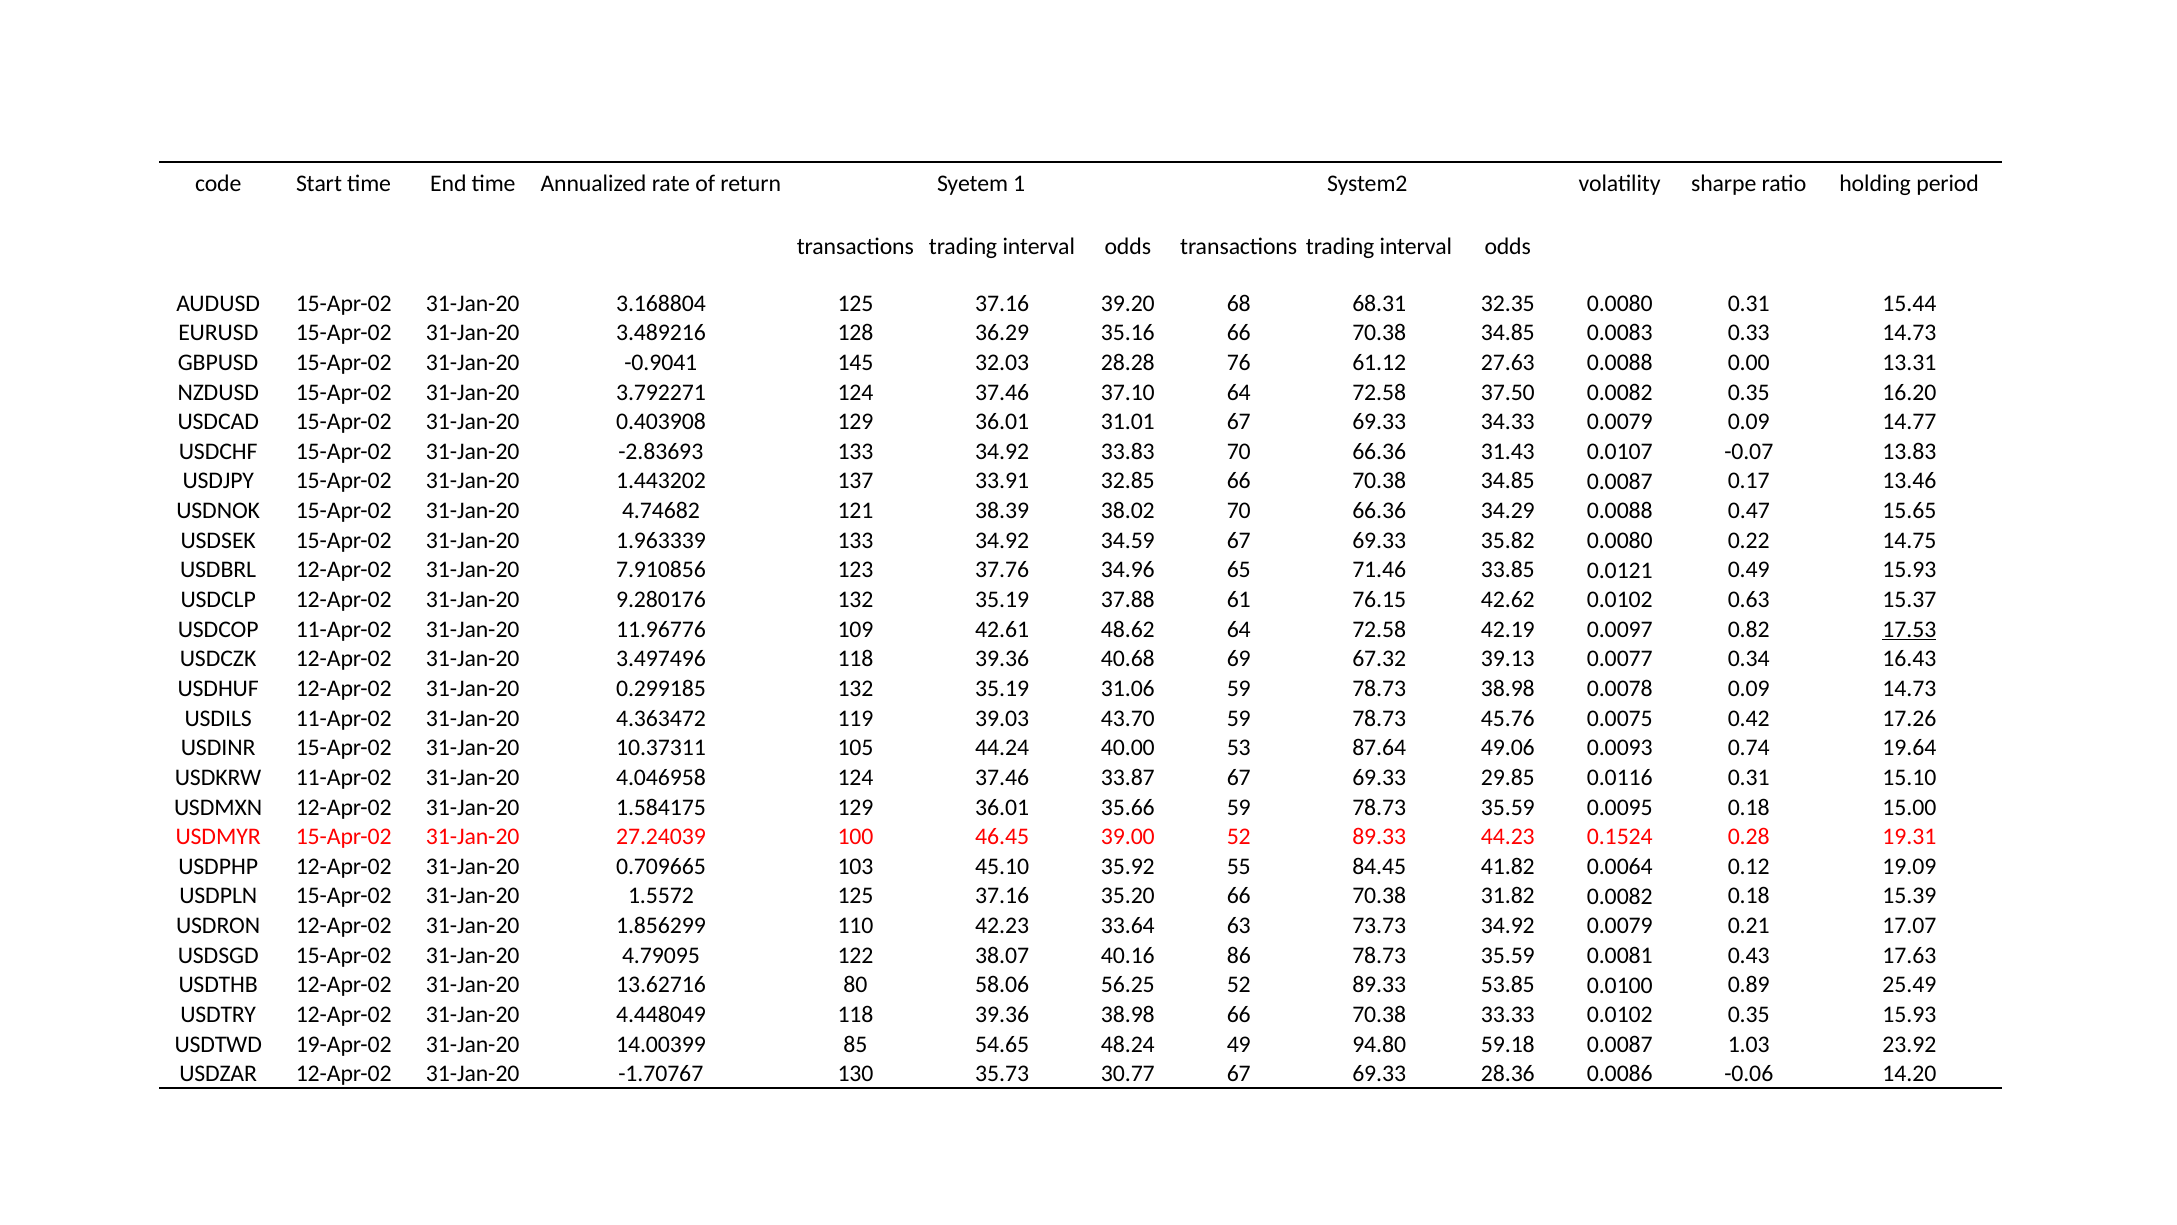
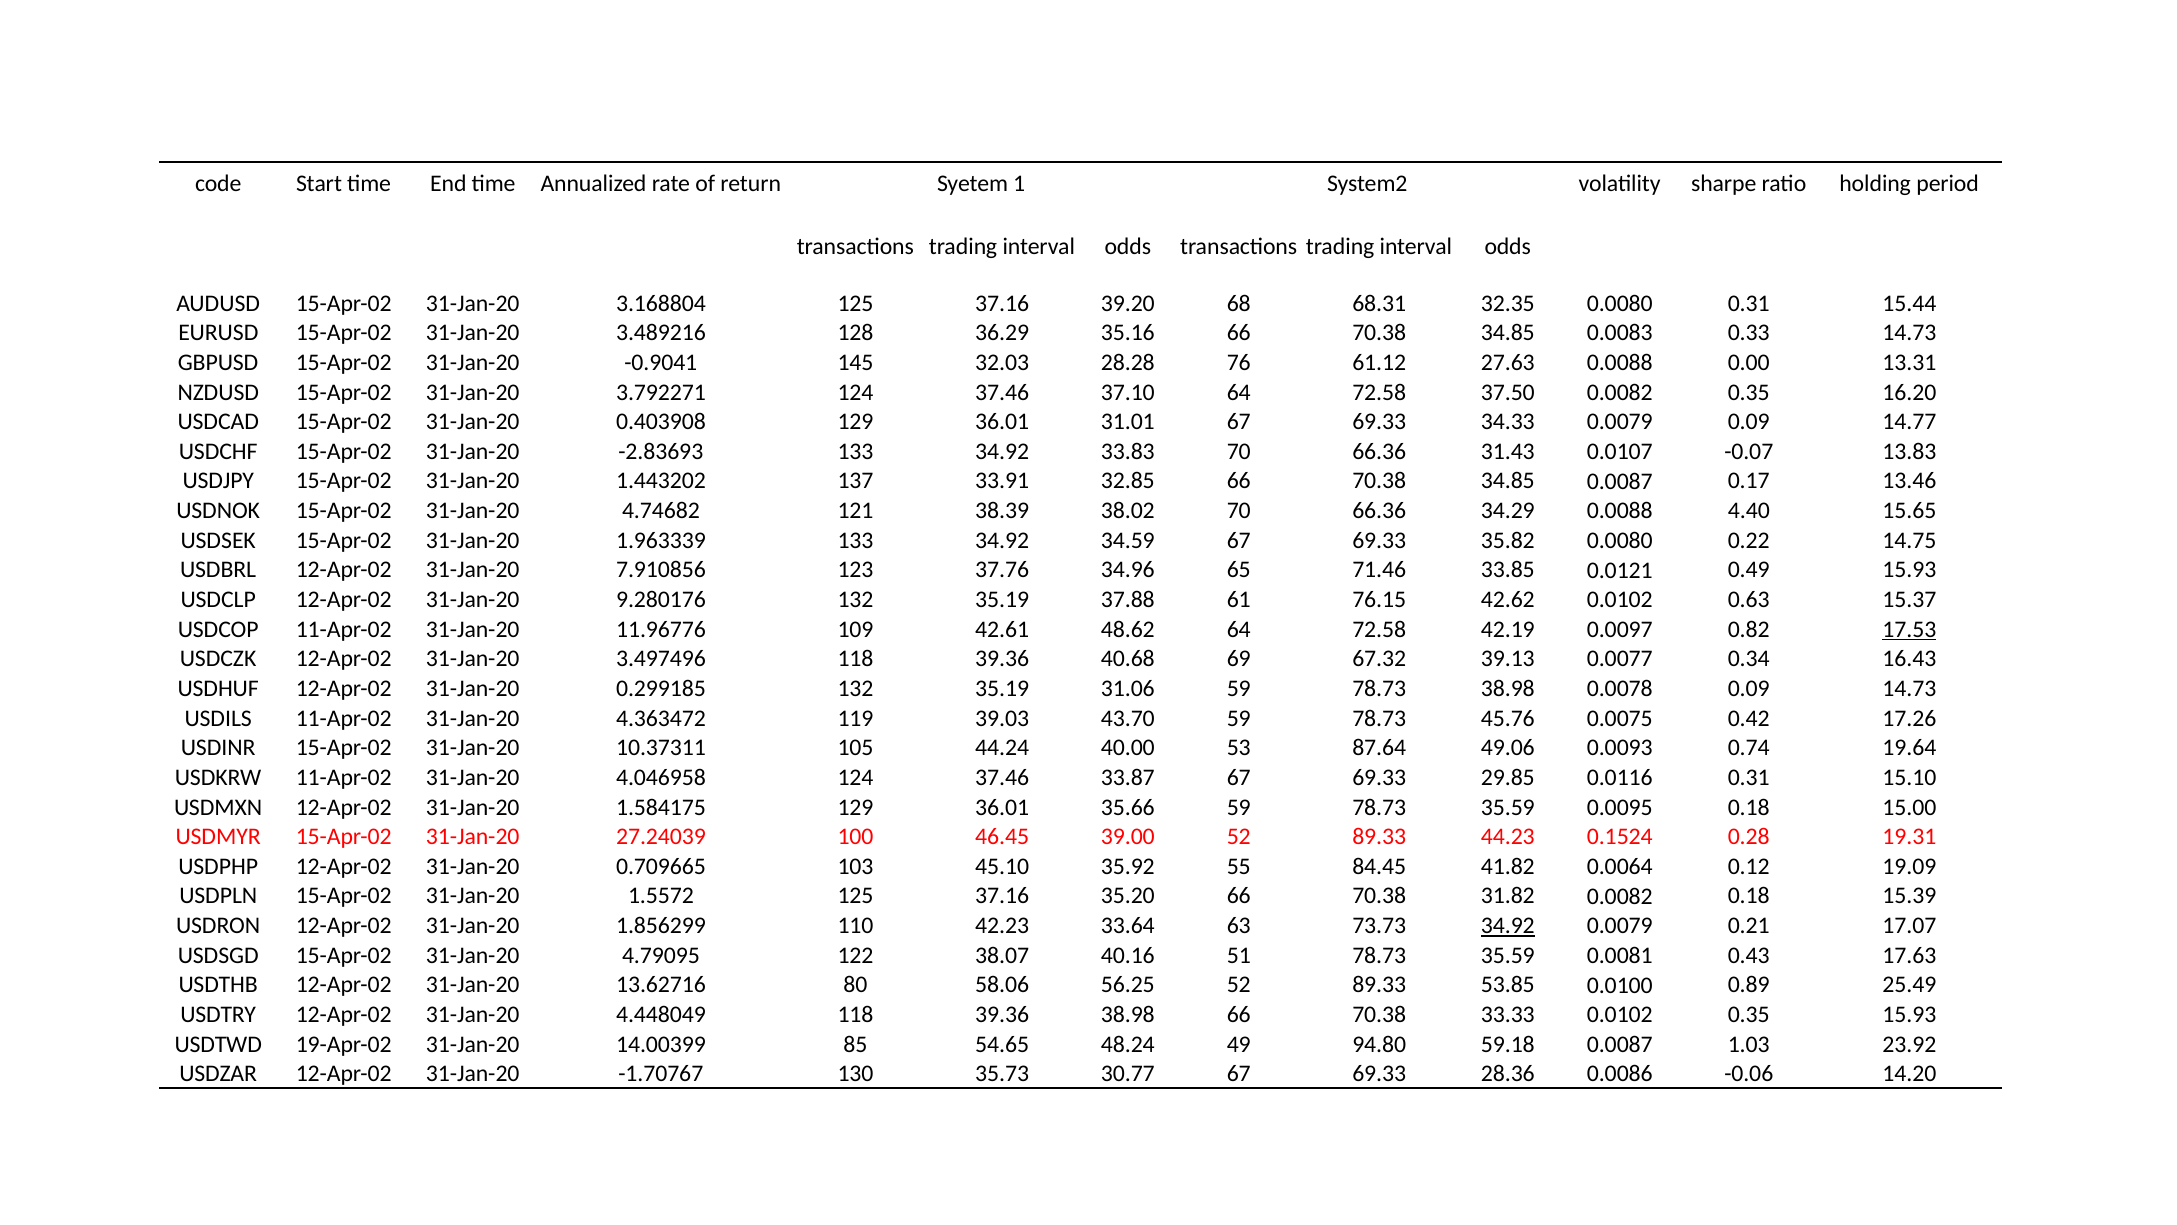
0.47: 0.47 -> 4.40 (1749, 511)
34.92 underline: none -> present (1508, 925)
86: 86 -> 51 (1239, 955)
